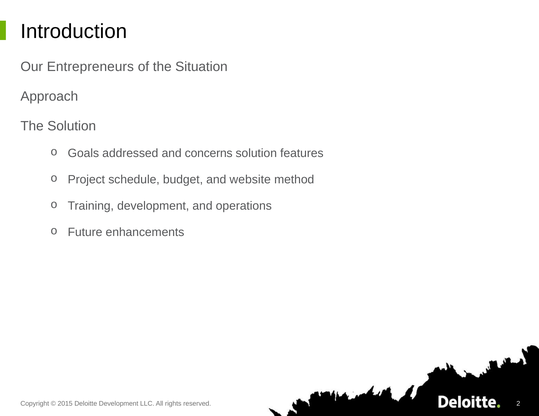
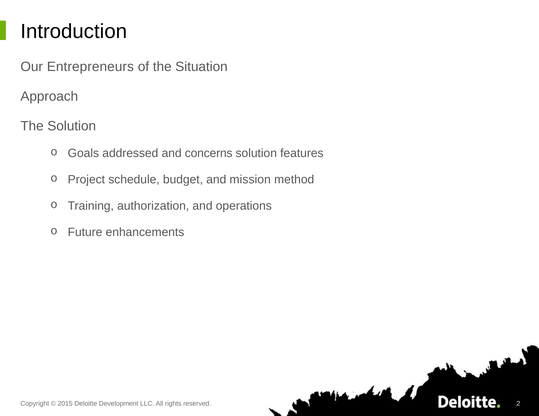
website: website -> mission (250, 180)
Training development: development -> authorization (153, 206)
